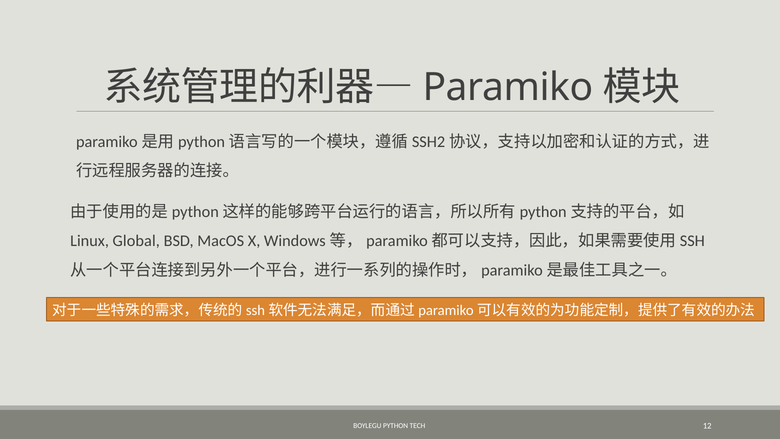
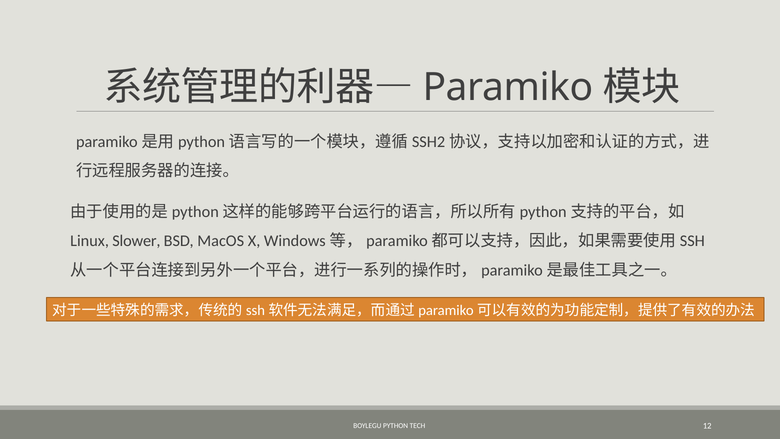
Global: Global -> Slower (136, 241)
